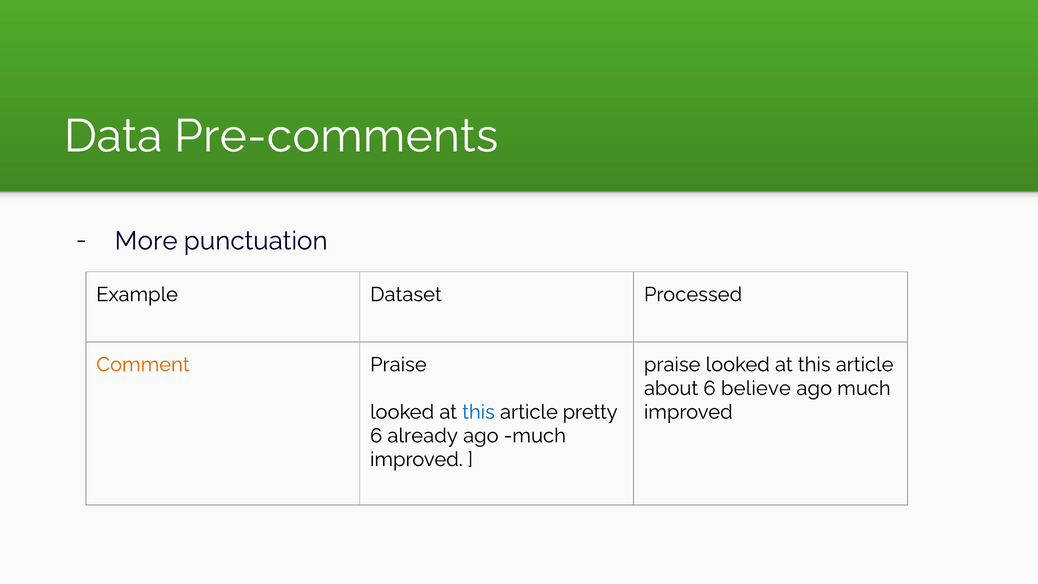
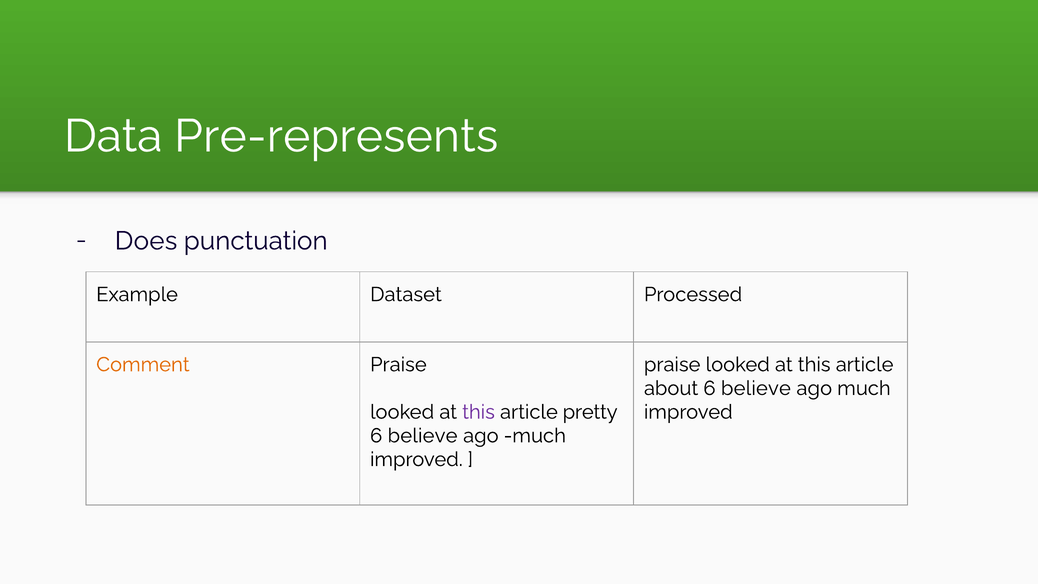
Pre-comments: Pre-comments -> Pre-represents (336, 136)
More: More -> Does (146, 241)
this colour: blue -> purple (479, 412)
already: already -> believe (423, 436)
